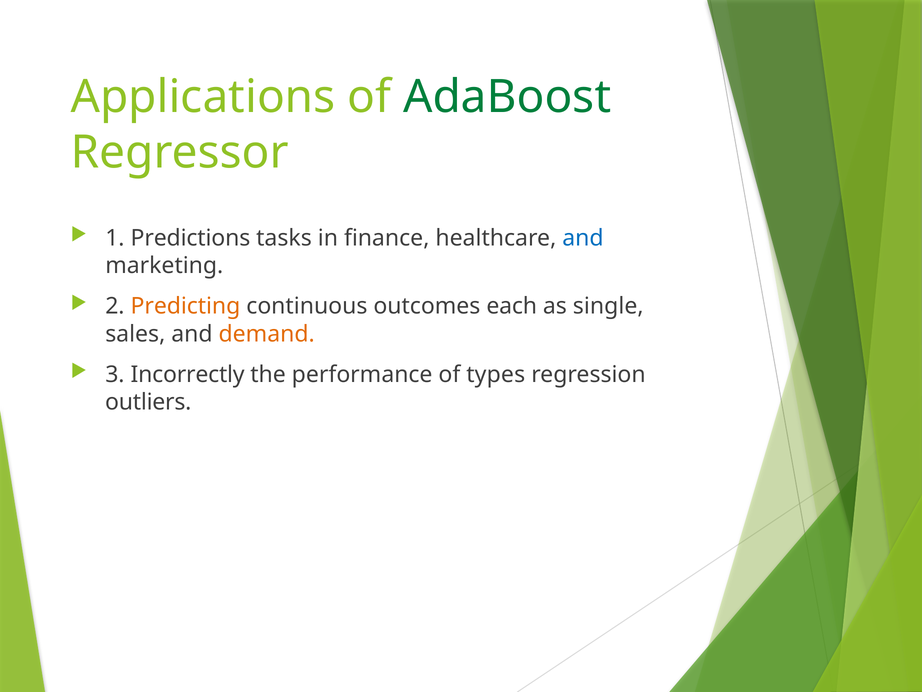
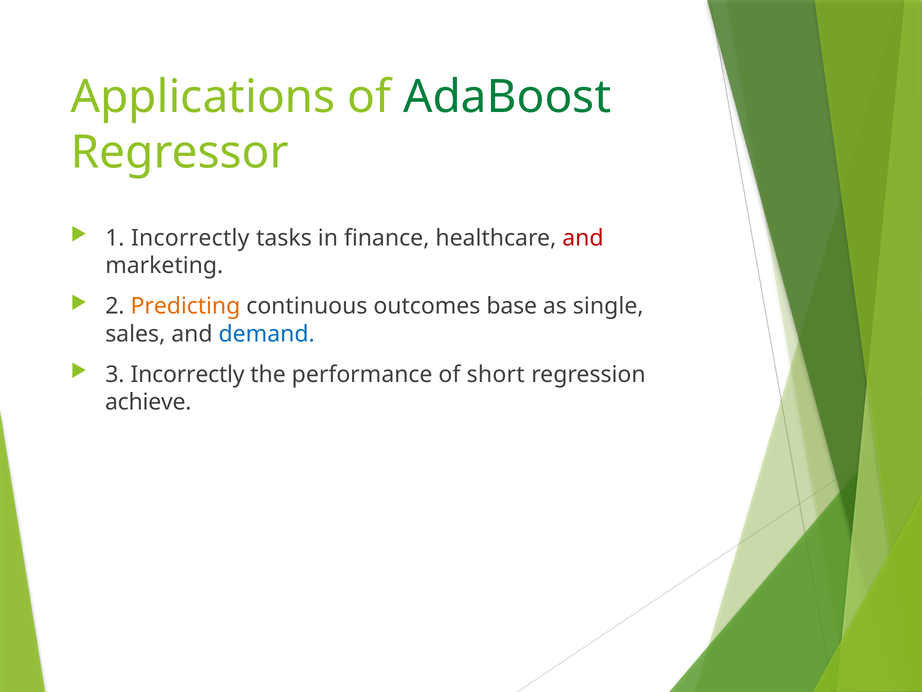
1 Predictions: Predictions -> Incorrectly (190, 238)
and colour: blue -> red (583, 238)
each: each -> base (512, 306)
demand colour: orange -> blue (267, 334)
types: types -> short (496, 374)
outliers: outliers -> achieve (148, 402)
